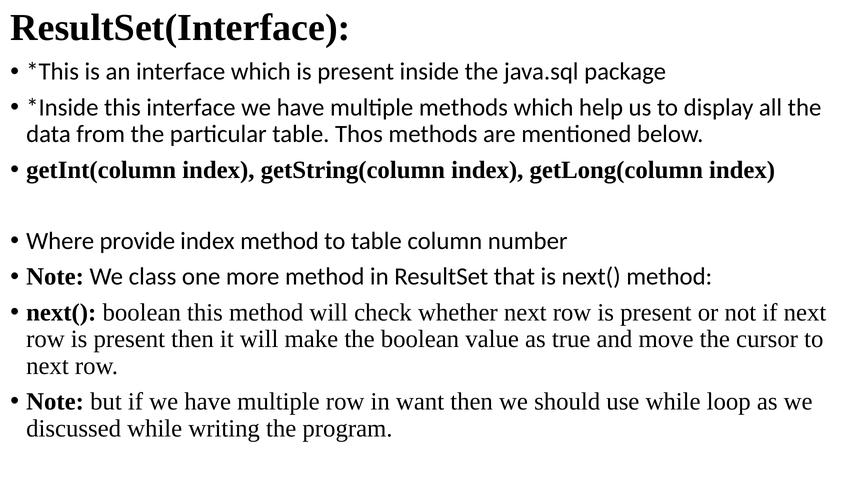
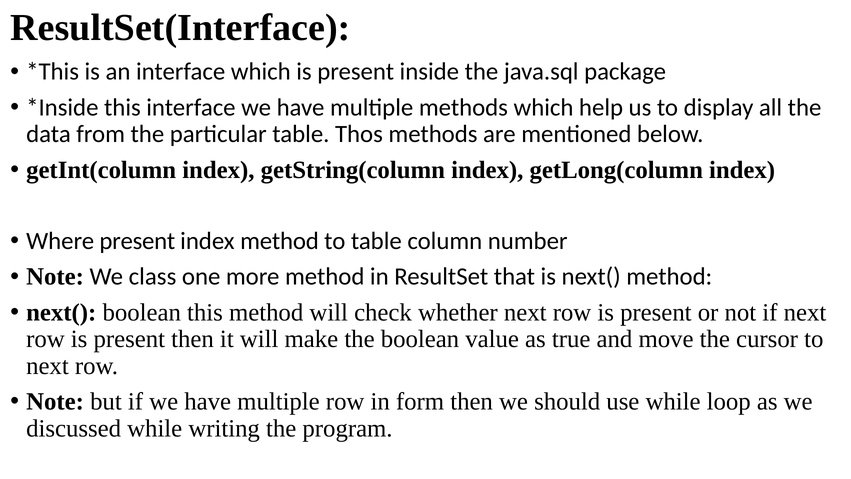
Where provide: provide -> present (137, 241)
want: want -> form (420, 401)
